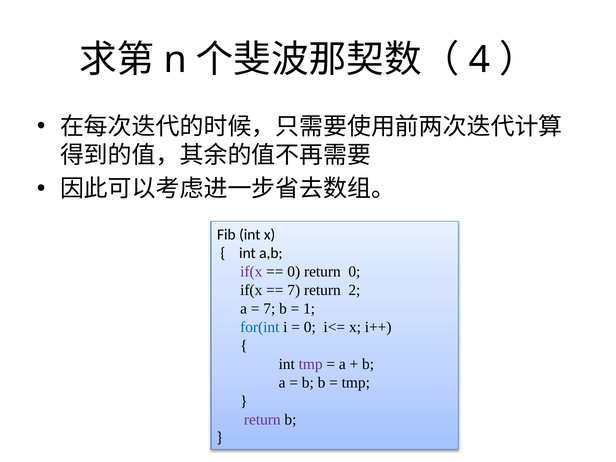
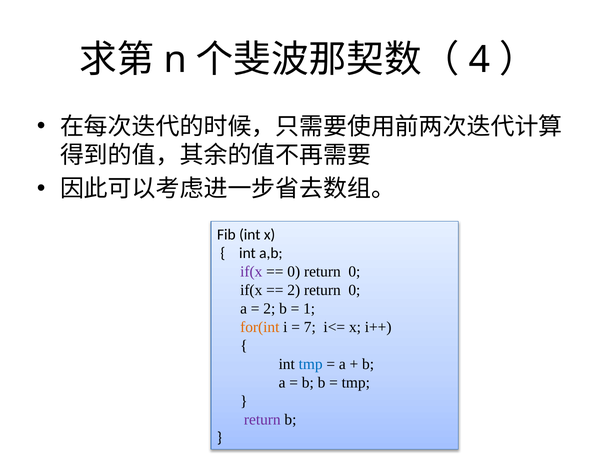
7: 7 -> 2 (294, 290)
2: 2 -> 0 (354, 290)
7: 7 -> 2 (269, 309)
for(int colour: blue -> orange (260, 327)
0: 0 -> 7 (310, 327)
tmp colour: purple -> blue (311, 364)
